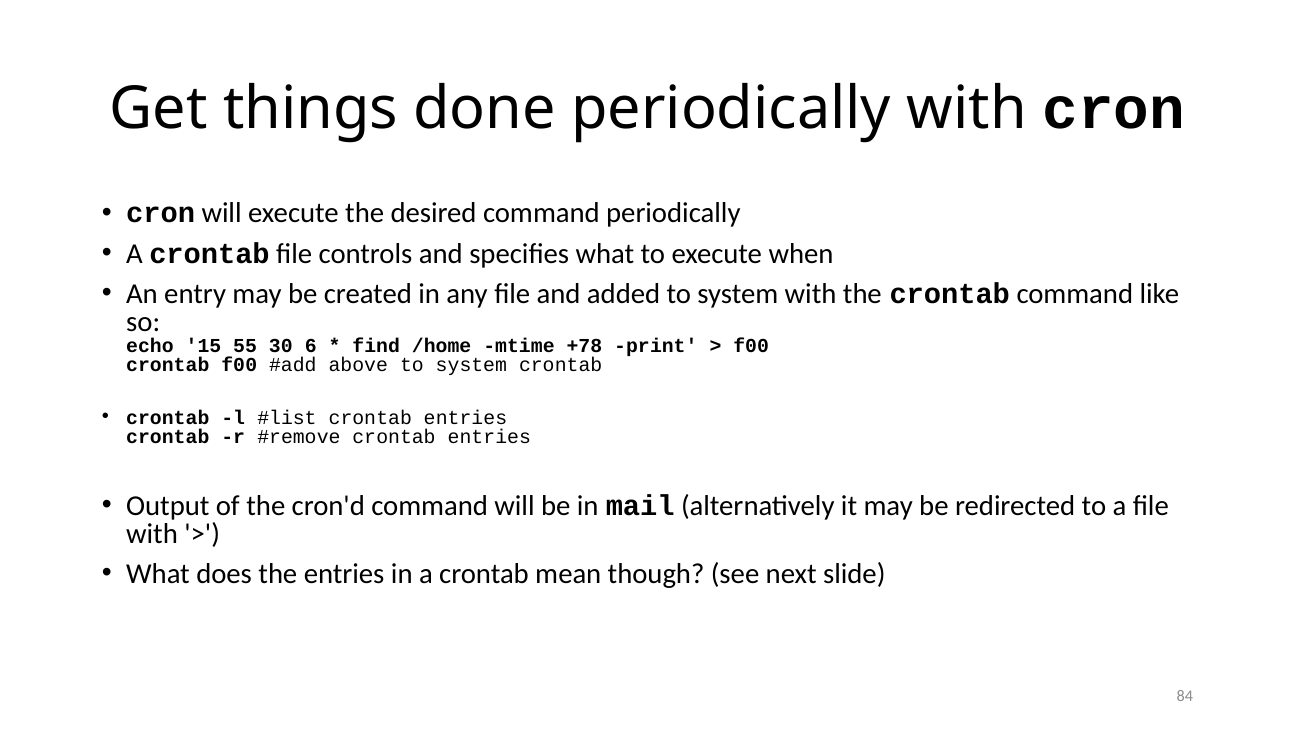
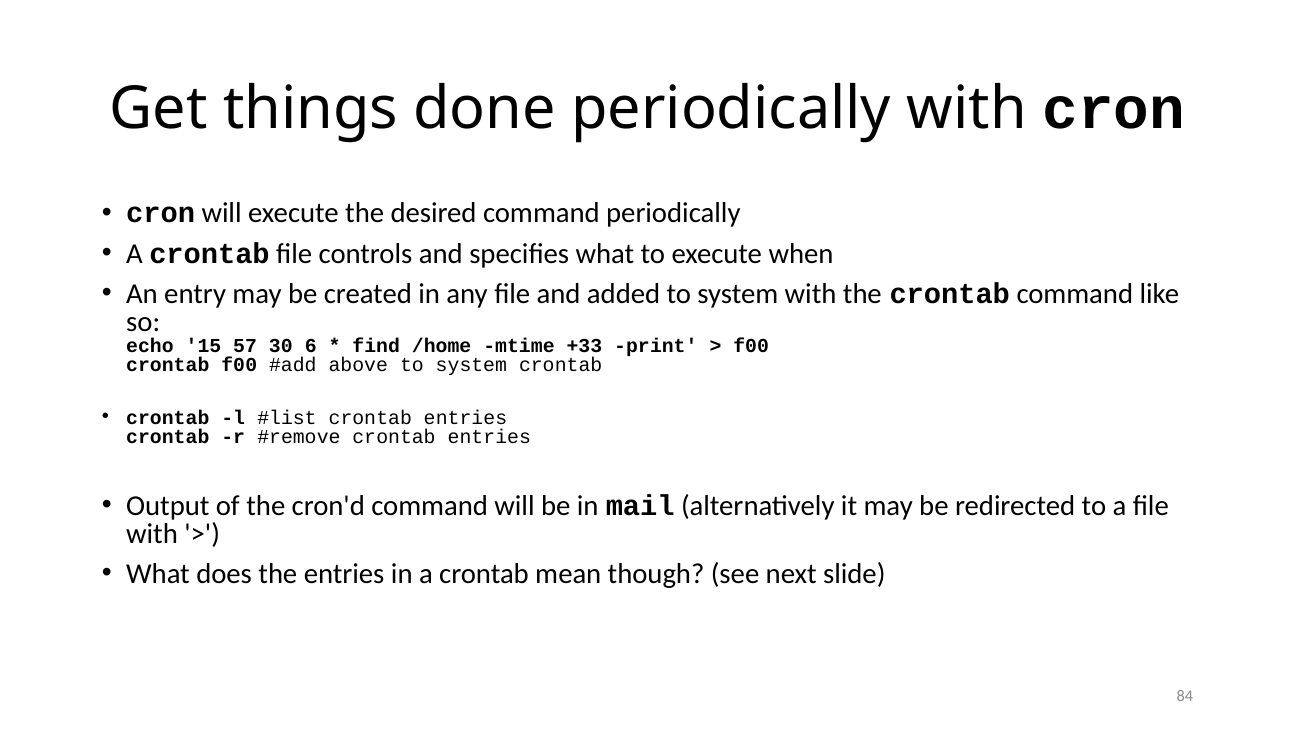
55: 55 -> 57 (245, 345)
+78: +78 -> +33 (584, 345)
